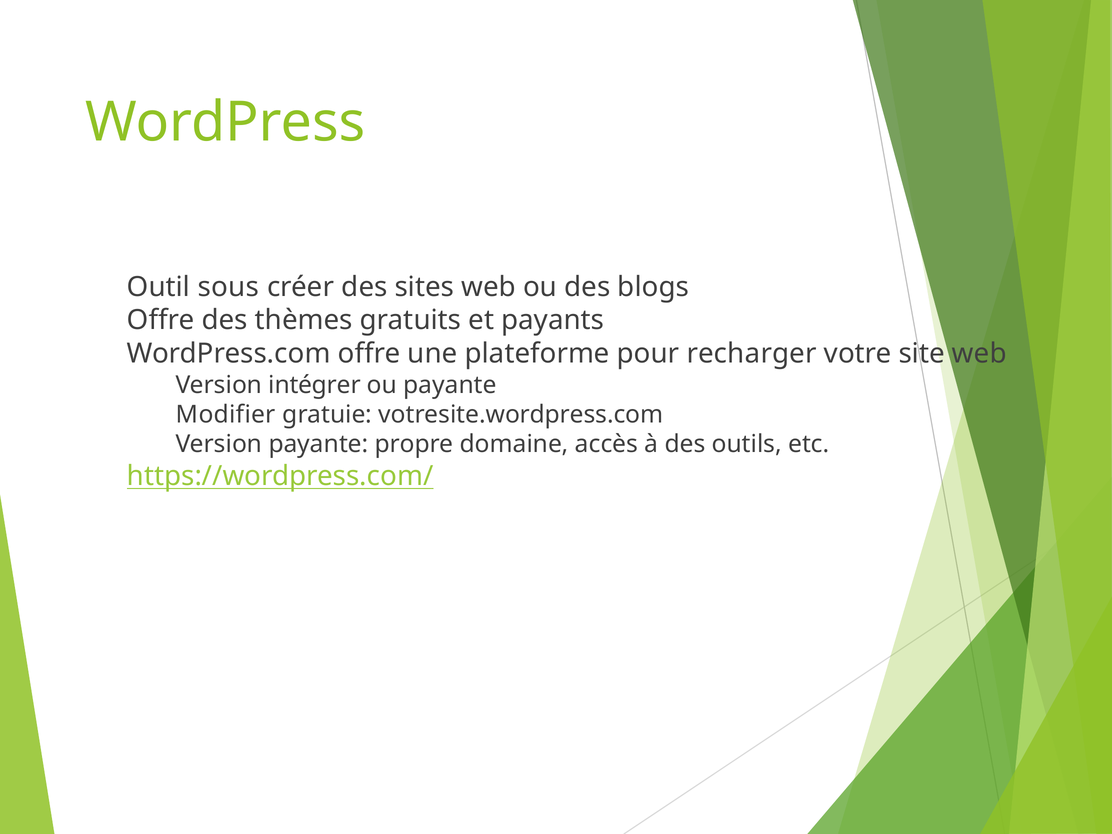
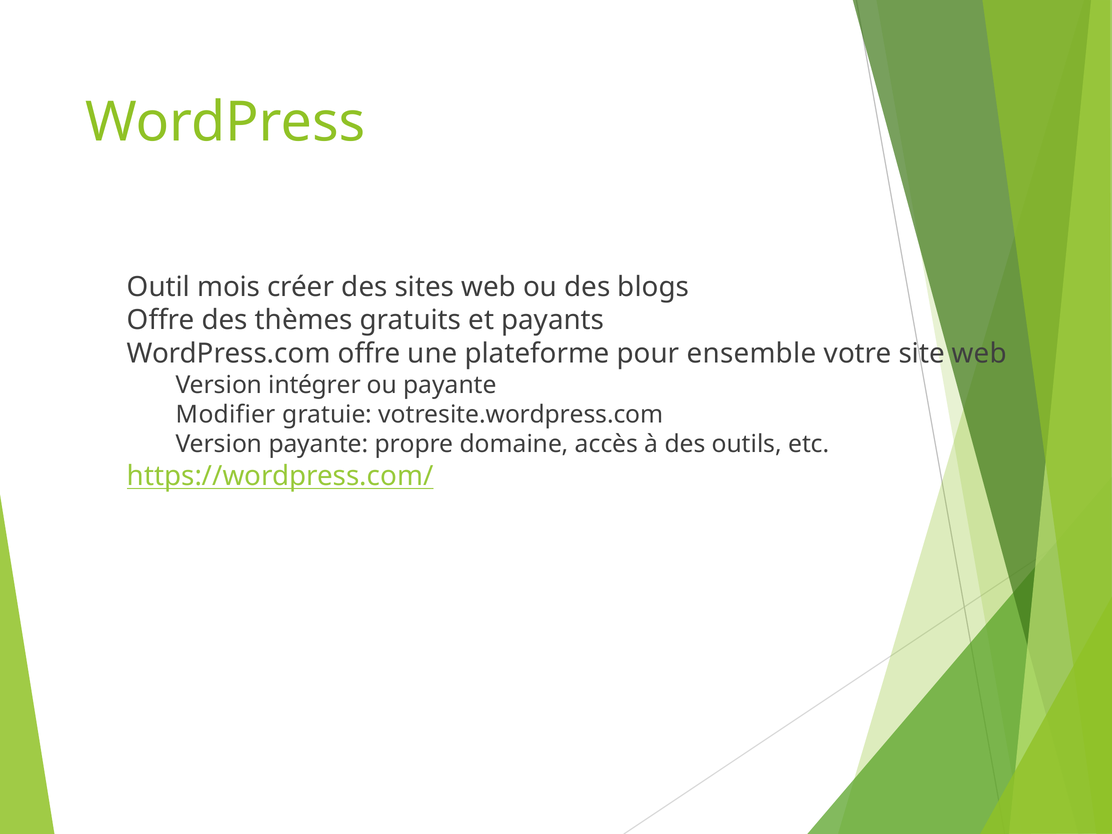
sous: sous -> mois (229, 287)
recharger: recharger -> ensemble (752, 354)
